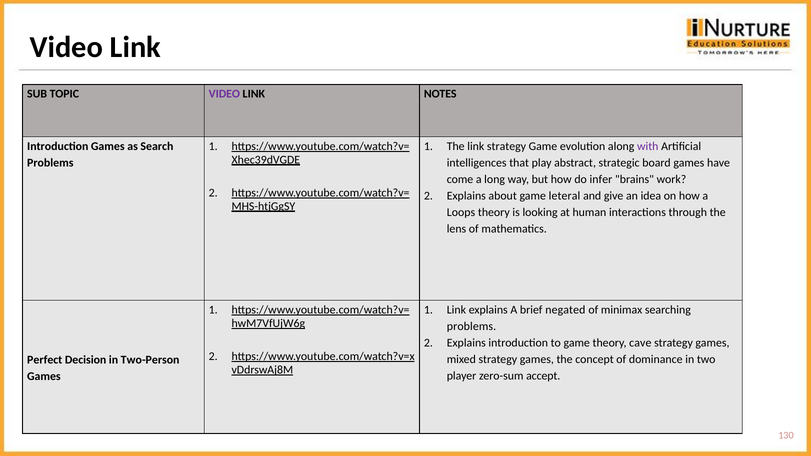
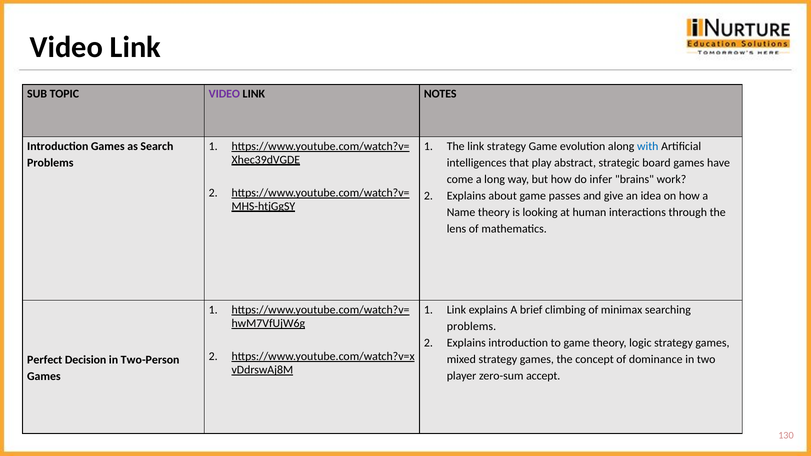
with colour: purple -> blue (648, 146)
leteral: leteral -> passes (565, 196)
Loops: Loops -> Name (461, 212)
negated: negated -> climbing (565, 310)
cave: cave -> logic (640, 343)
